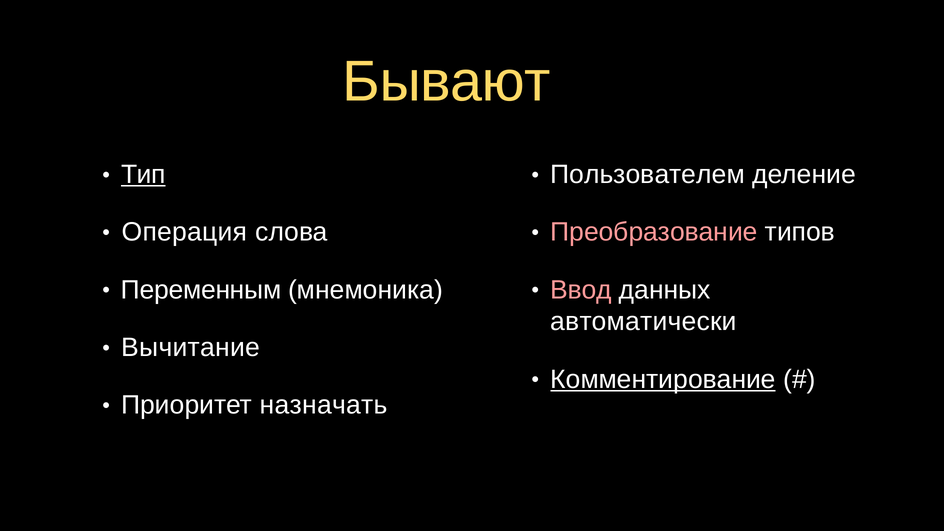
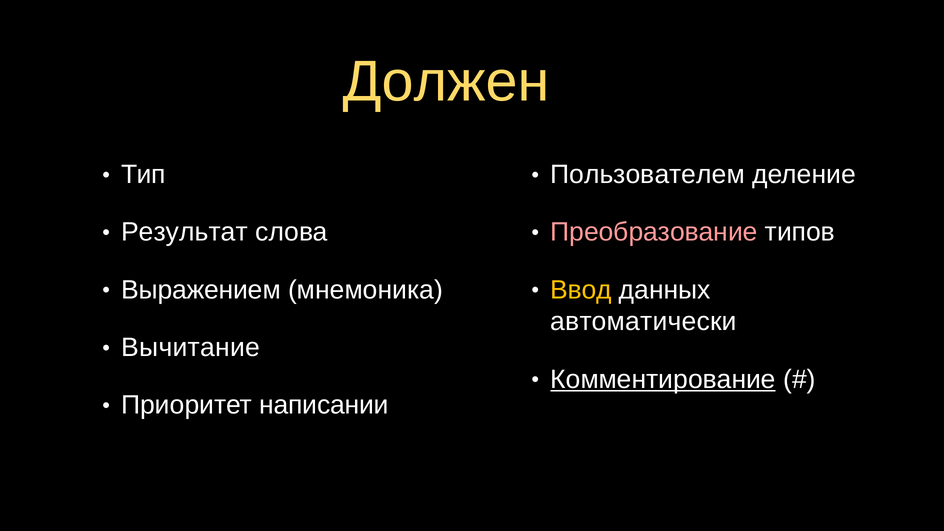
Бывают: Бывают -> Должен (446, 82)
Тип underline: present -> none (143, 174)
Операция: Операция -> Результат (185, 232)
Переменным: Переменным -> Выражением (201, 290)
Ввод colour: pink -> yellow (581, 290)
назначать: назначать -> написании (324, 405)
